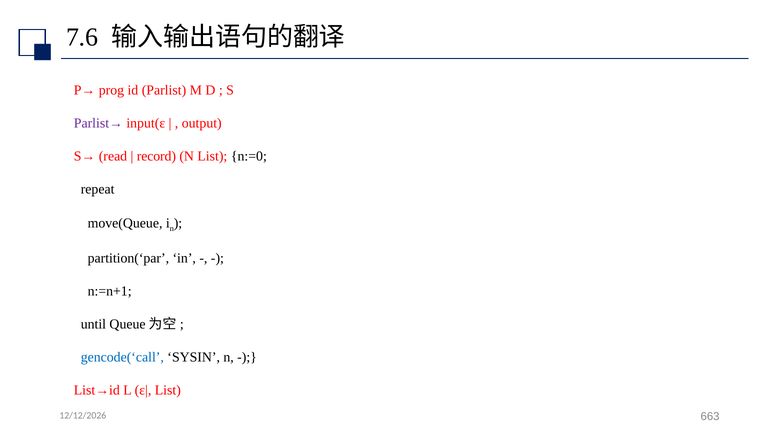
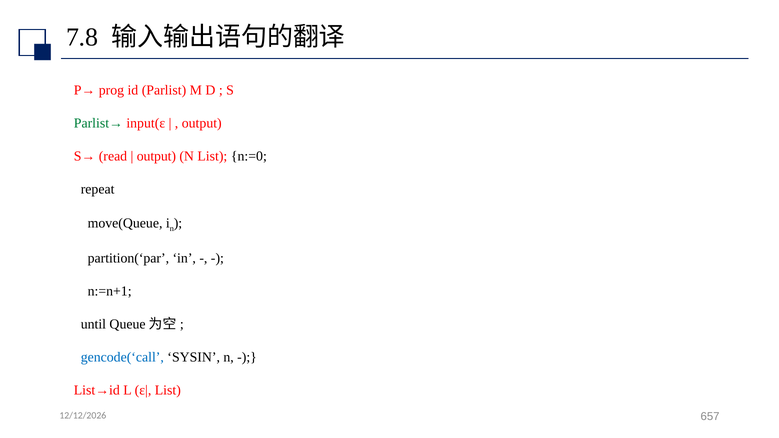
7.6: 7.6 -> 7.8 (82, 37)
Parlist→ colour: purple -> green (98, 123)
record: record -> output (156, 156)
663: 663 -> 657 (710, 417)
